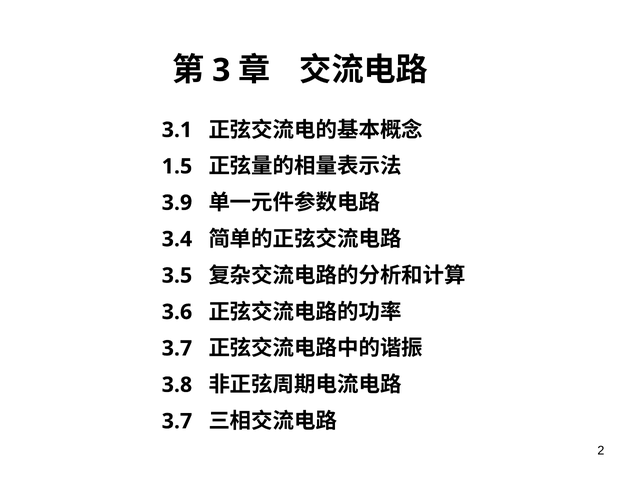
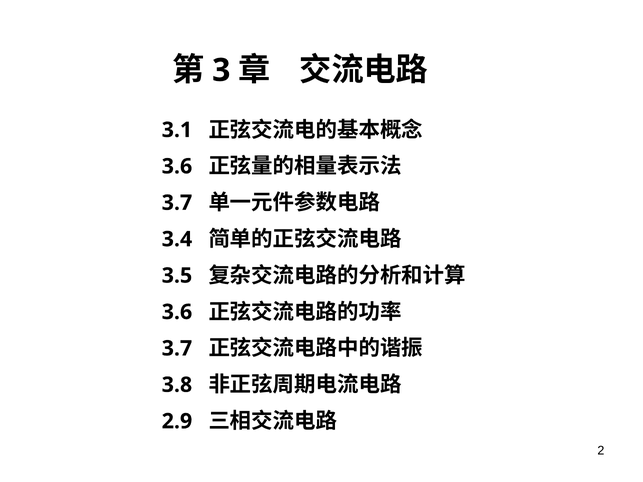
1.5: 1.5 -> 3.6 (177, 166)
3.9: 3.9 -> 3.7 (177, 203)
3.7: 3.7 -> 2.9 (177, 421)
